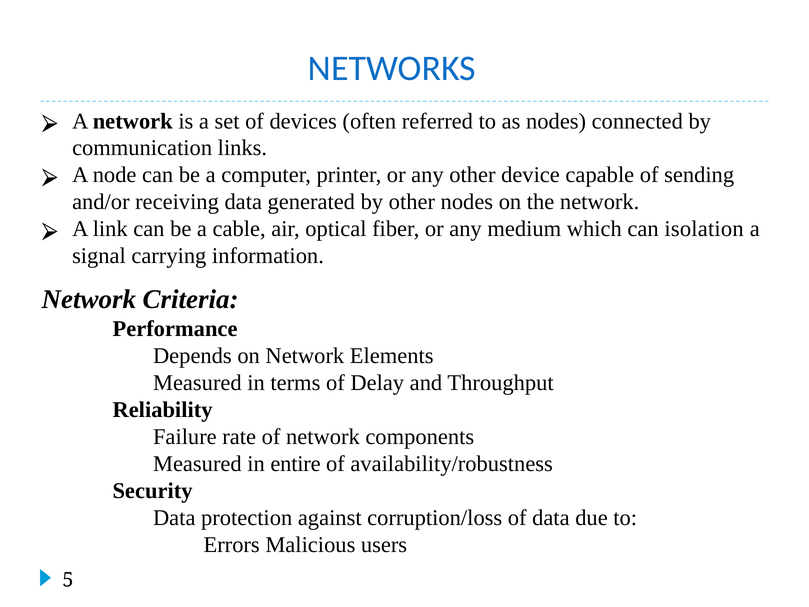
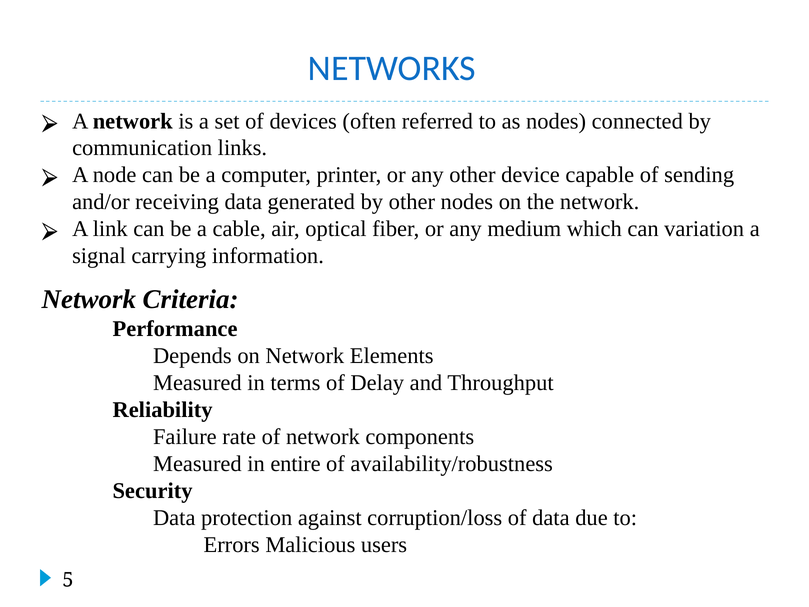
isolation: isolation -> variation (704, 229)
